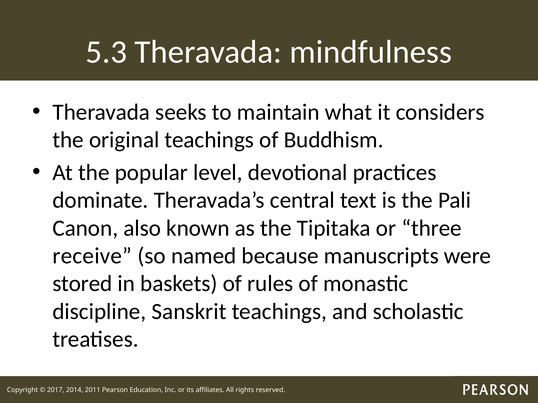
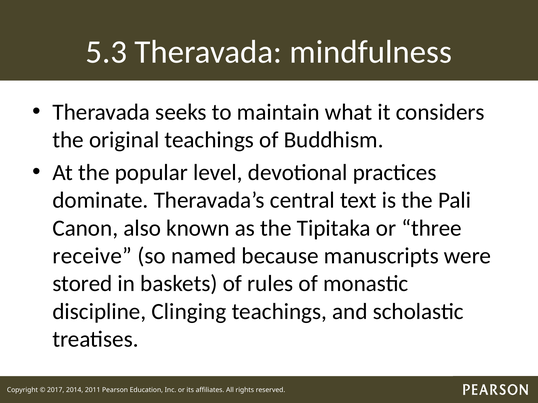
Sanskrit: Sanskrit -> Clinging (189, 312)
